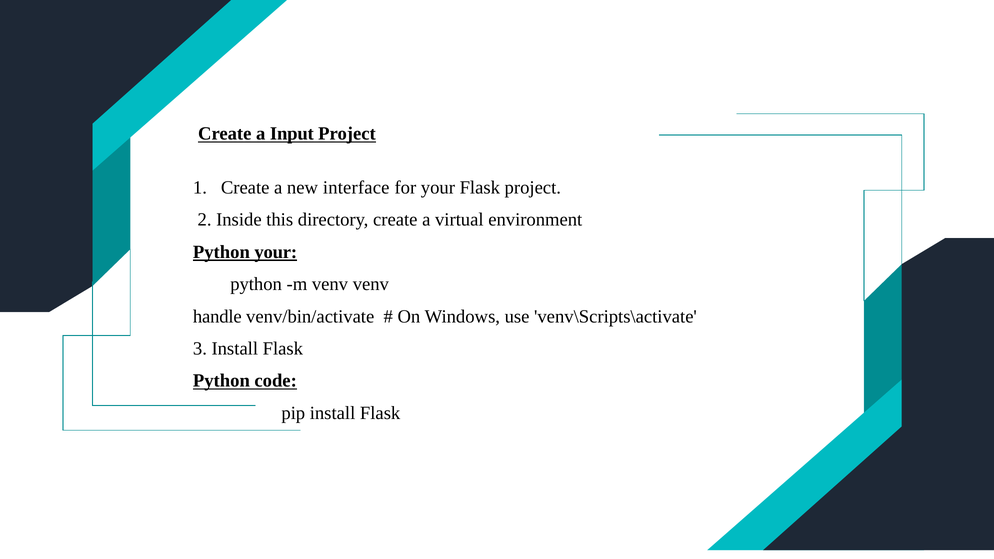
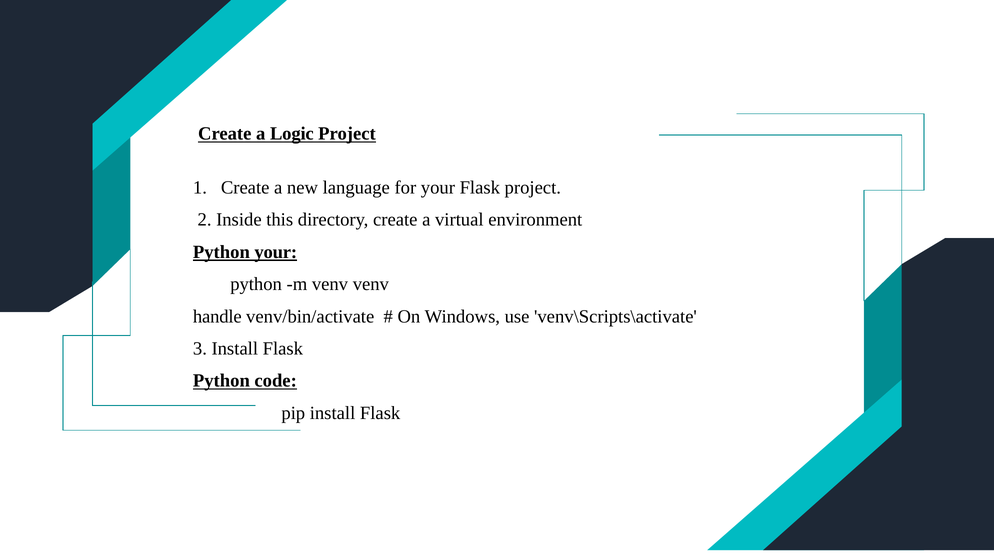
Input: Input -> Logic (292, 134)
interface: interface -> language (356, 188)
